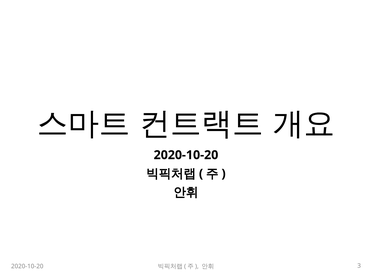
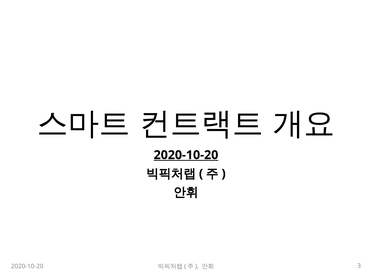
2020-10-20 underline: none -> present (186, 155)
